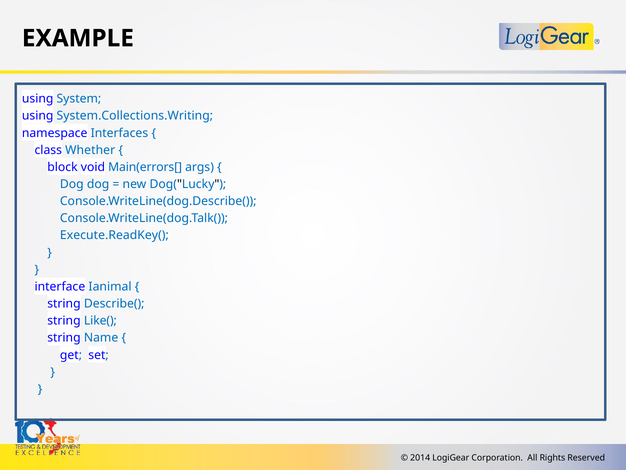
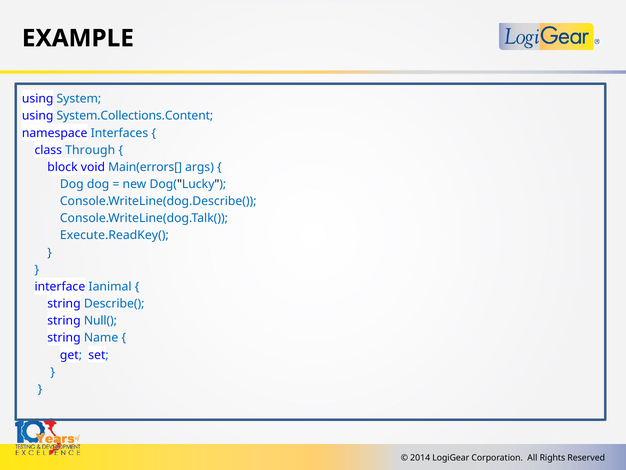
System.Collections.Writing: System.Collections.Writing -> System.Collections.Content (135, 116)
Whether: Whether -> Through (90, 150)
Like(: Like( -> Null( (100, 320)
